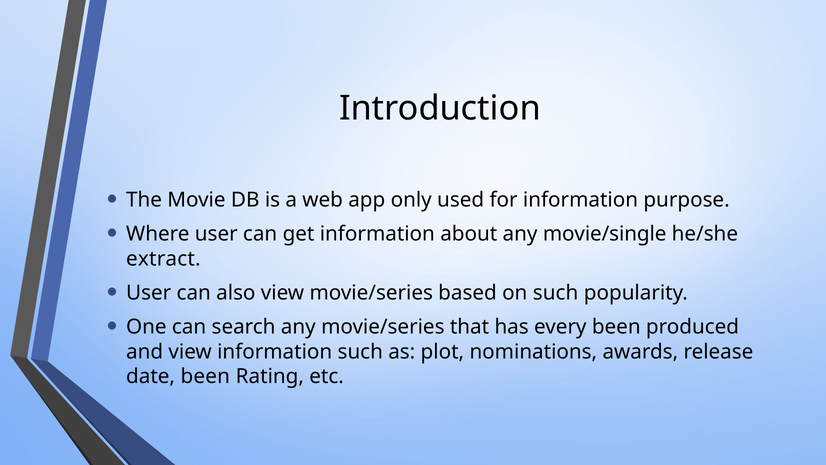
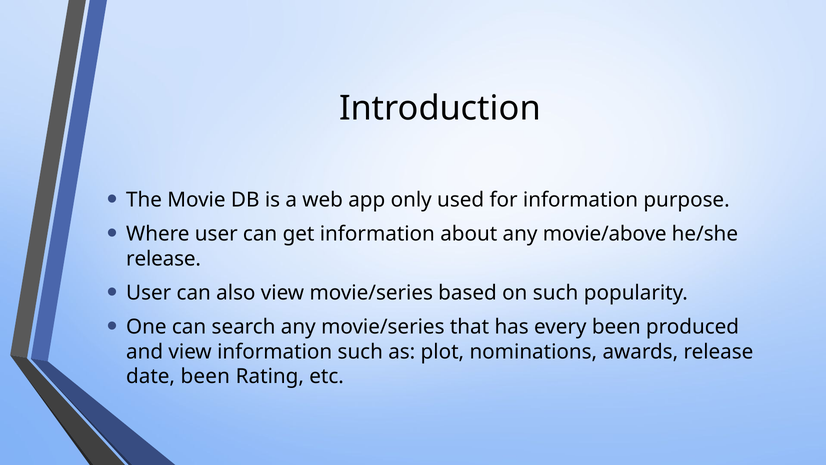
movie/single: movie/single -> movie/above (605, 234)
extract: extract -> release (164, 259)
